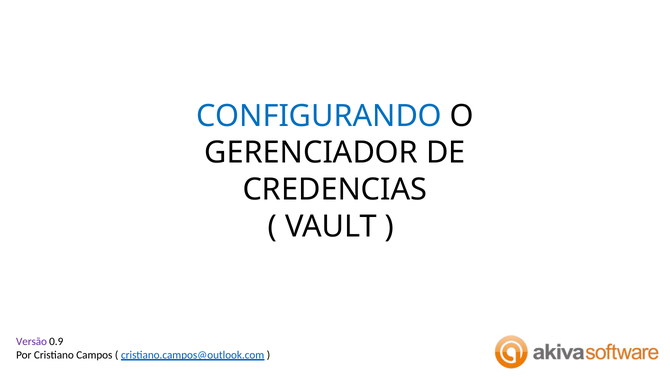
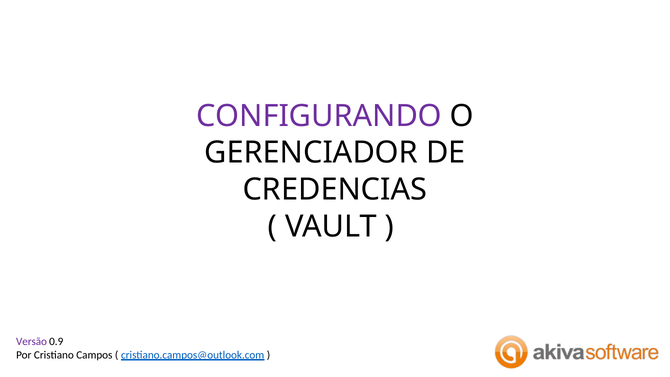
CONFIGURANDO colour: blue -> purple (319, 116)
